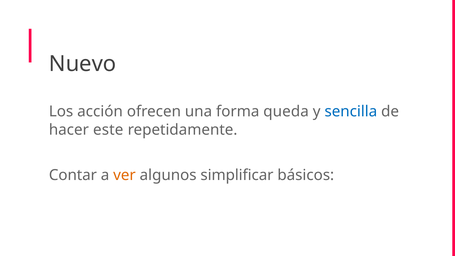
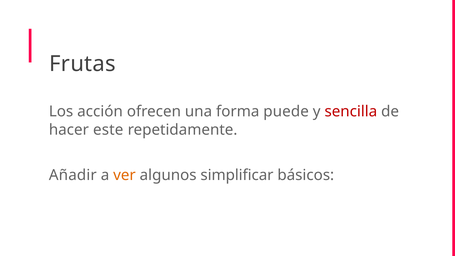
Nuevo: Nuevo -> Frutas (82, 64)
queda: queda -> puede (286, 112)
sencilla colour: blue -> red (351, 112)
Contar: Contar -> Añadir (73, 175)
